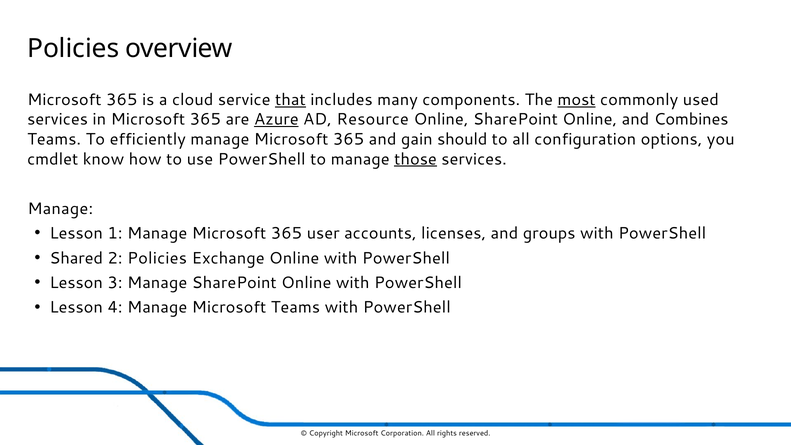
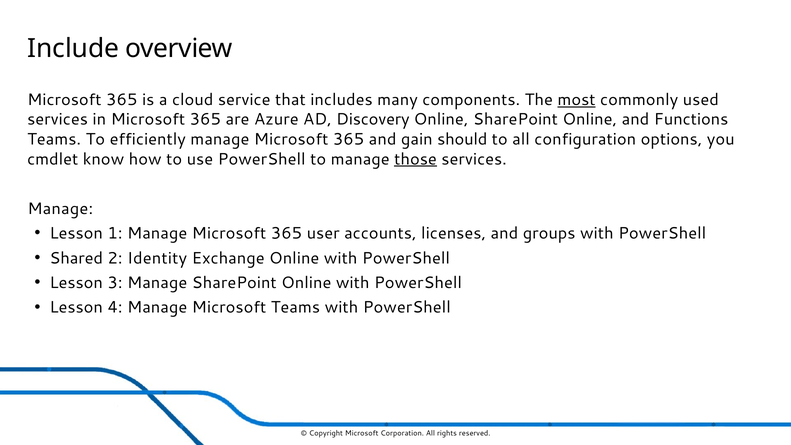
Policies: Policies -> Include (73, 49)
that underline: present -> none (290, 100)
Azure underline: present -> none (276, 120)
Resource: Resource -> Discovery (373, 120)
Combines: Combines -> Functions (691, 120)
2 Policies: Policies -> Identity (157, 258)
